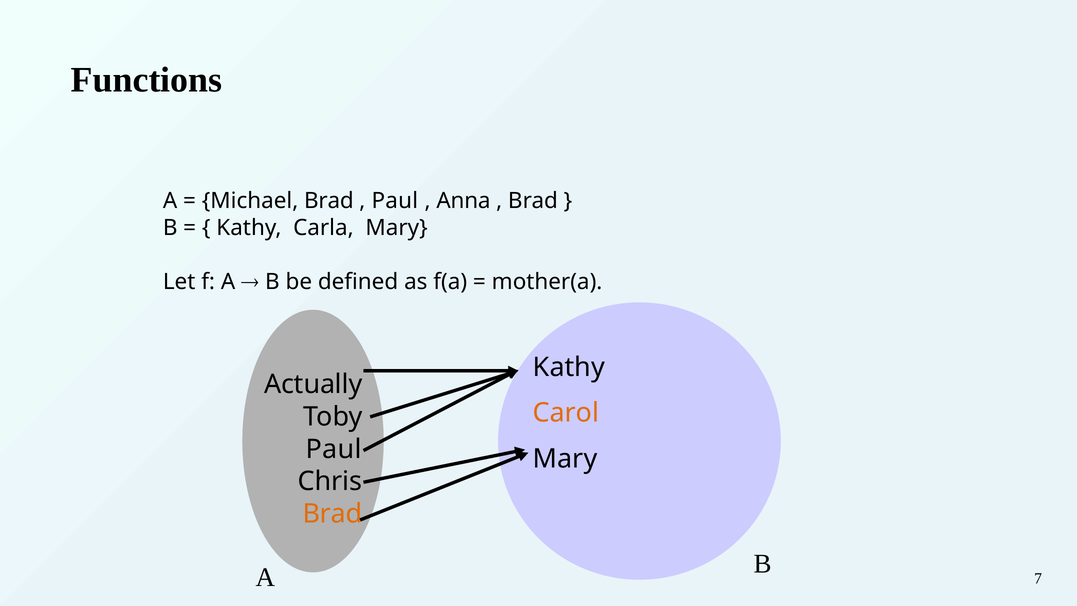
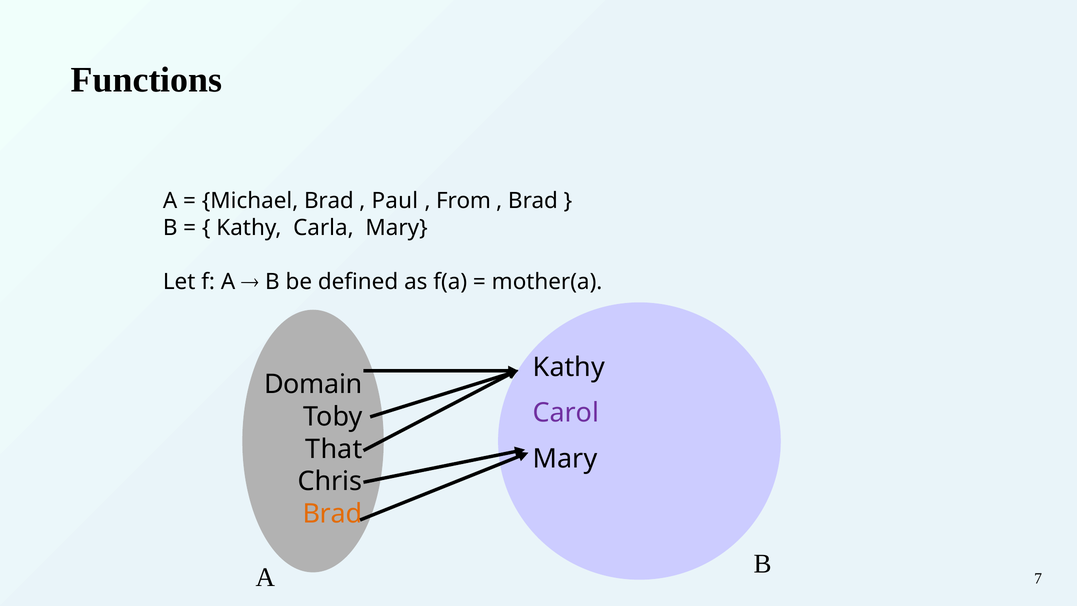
Anna: Anna -> From (464, 201)
Actually: Actually -> Domain (313, 384)
Carol colour: orange -> purple (566, 413)
Paul: Paul -> That (334, 449)
